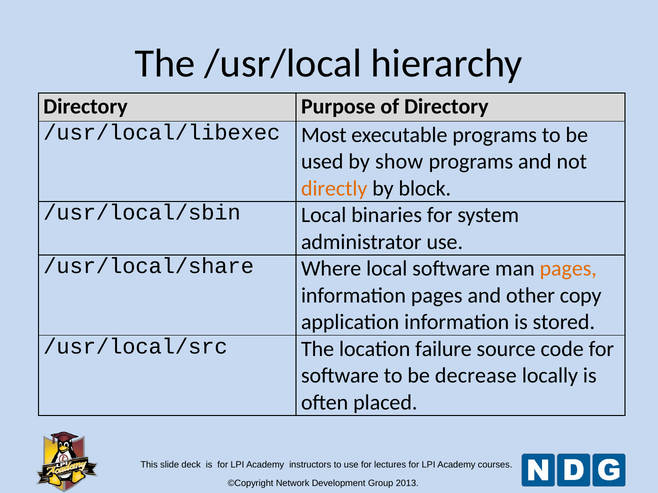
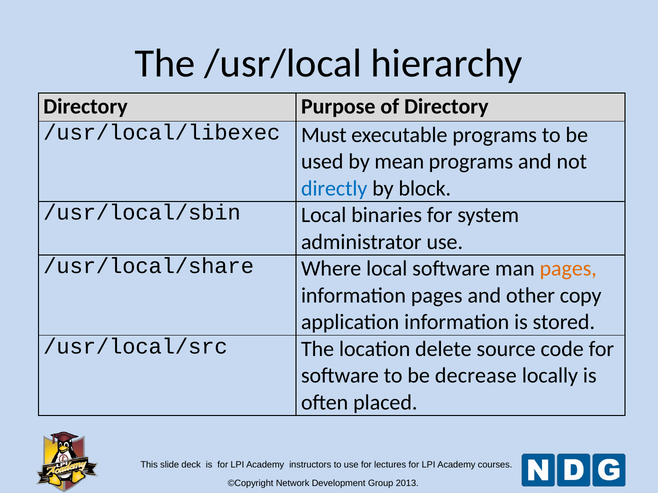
Most: Most -> Must (324, 135)
show: show -> mean (399, 162)
directly colour: orange -> blue (334, 189)
failure: failure -> delete (443, 349)
